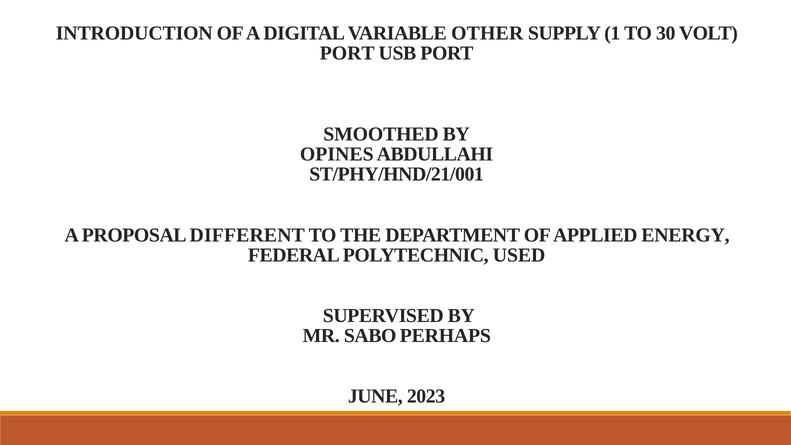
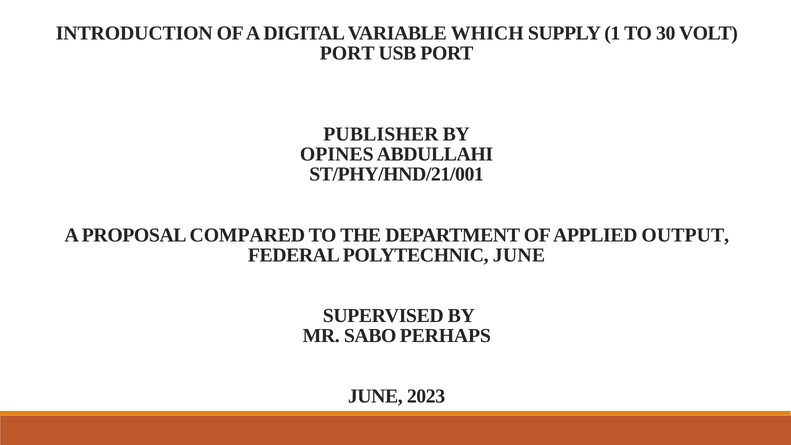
OTHER: OTHER -> WHICH (487, 33)
SMOOTHED: SMOOTHED -> PUBLISHER (381, 134)
DIFFERENT: DIFFERENT -> COMPARED (247, 235)
ENERGY: ENERGY -> OUTPUT (685, 235)
POLYTECHNIC USED: USED -> JUNE (519, 255)
